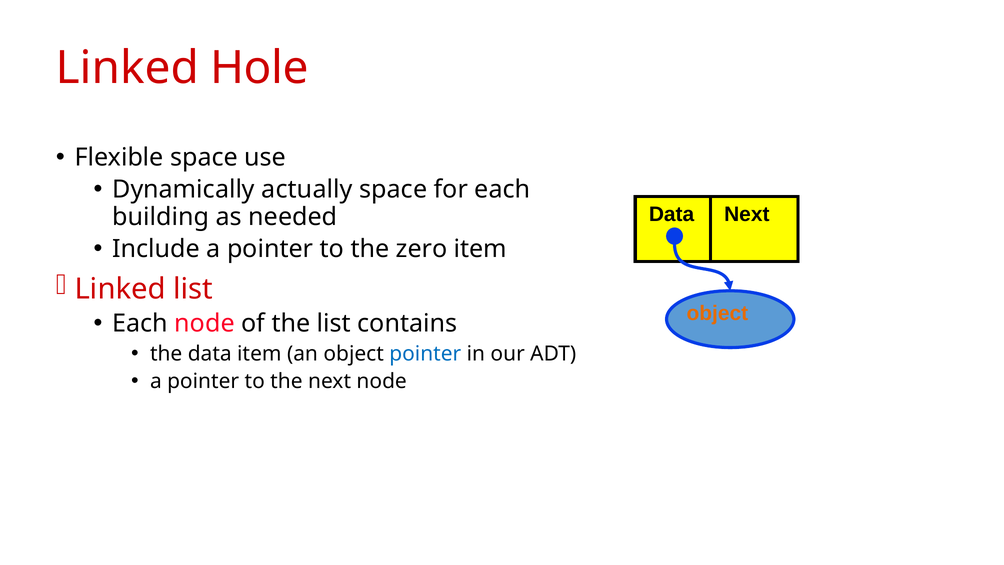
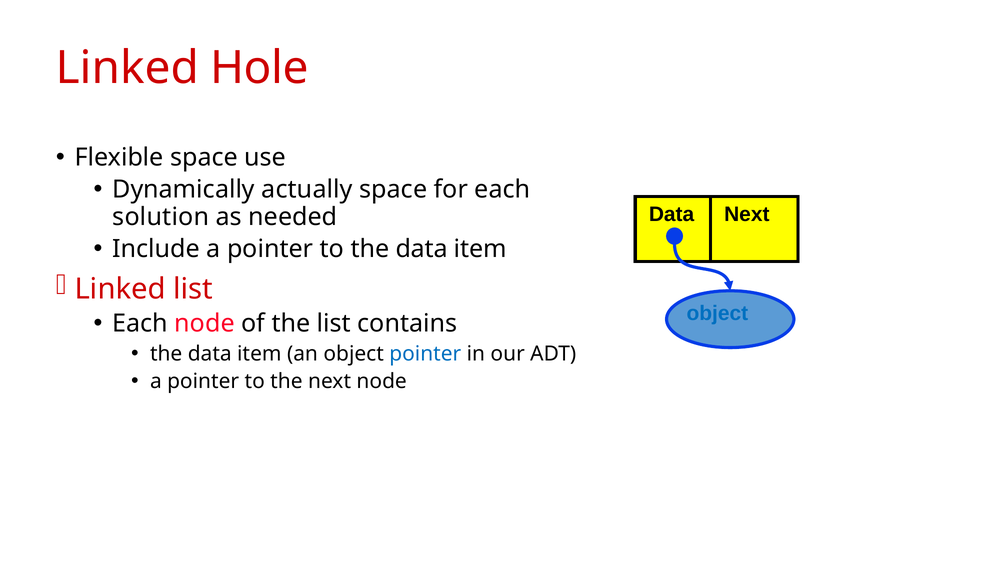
building: building -> solution (161, 217)
to the zero: zero -> data (422, 249)
object colour: orange -> blue (717, 313)
